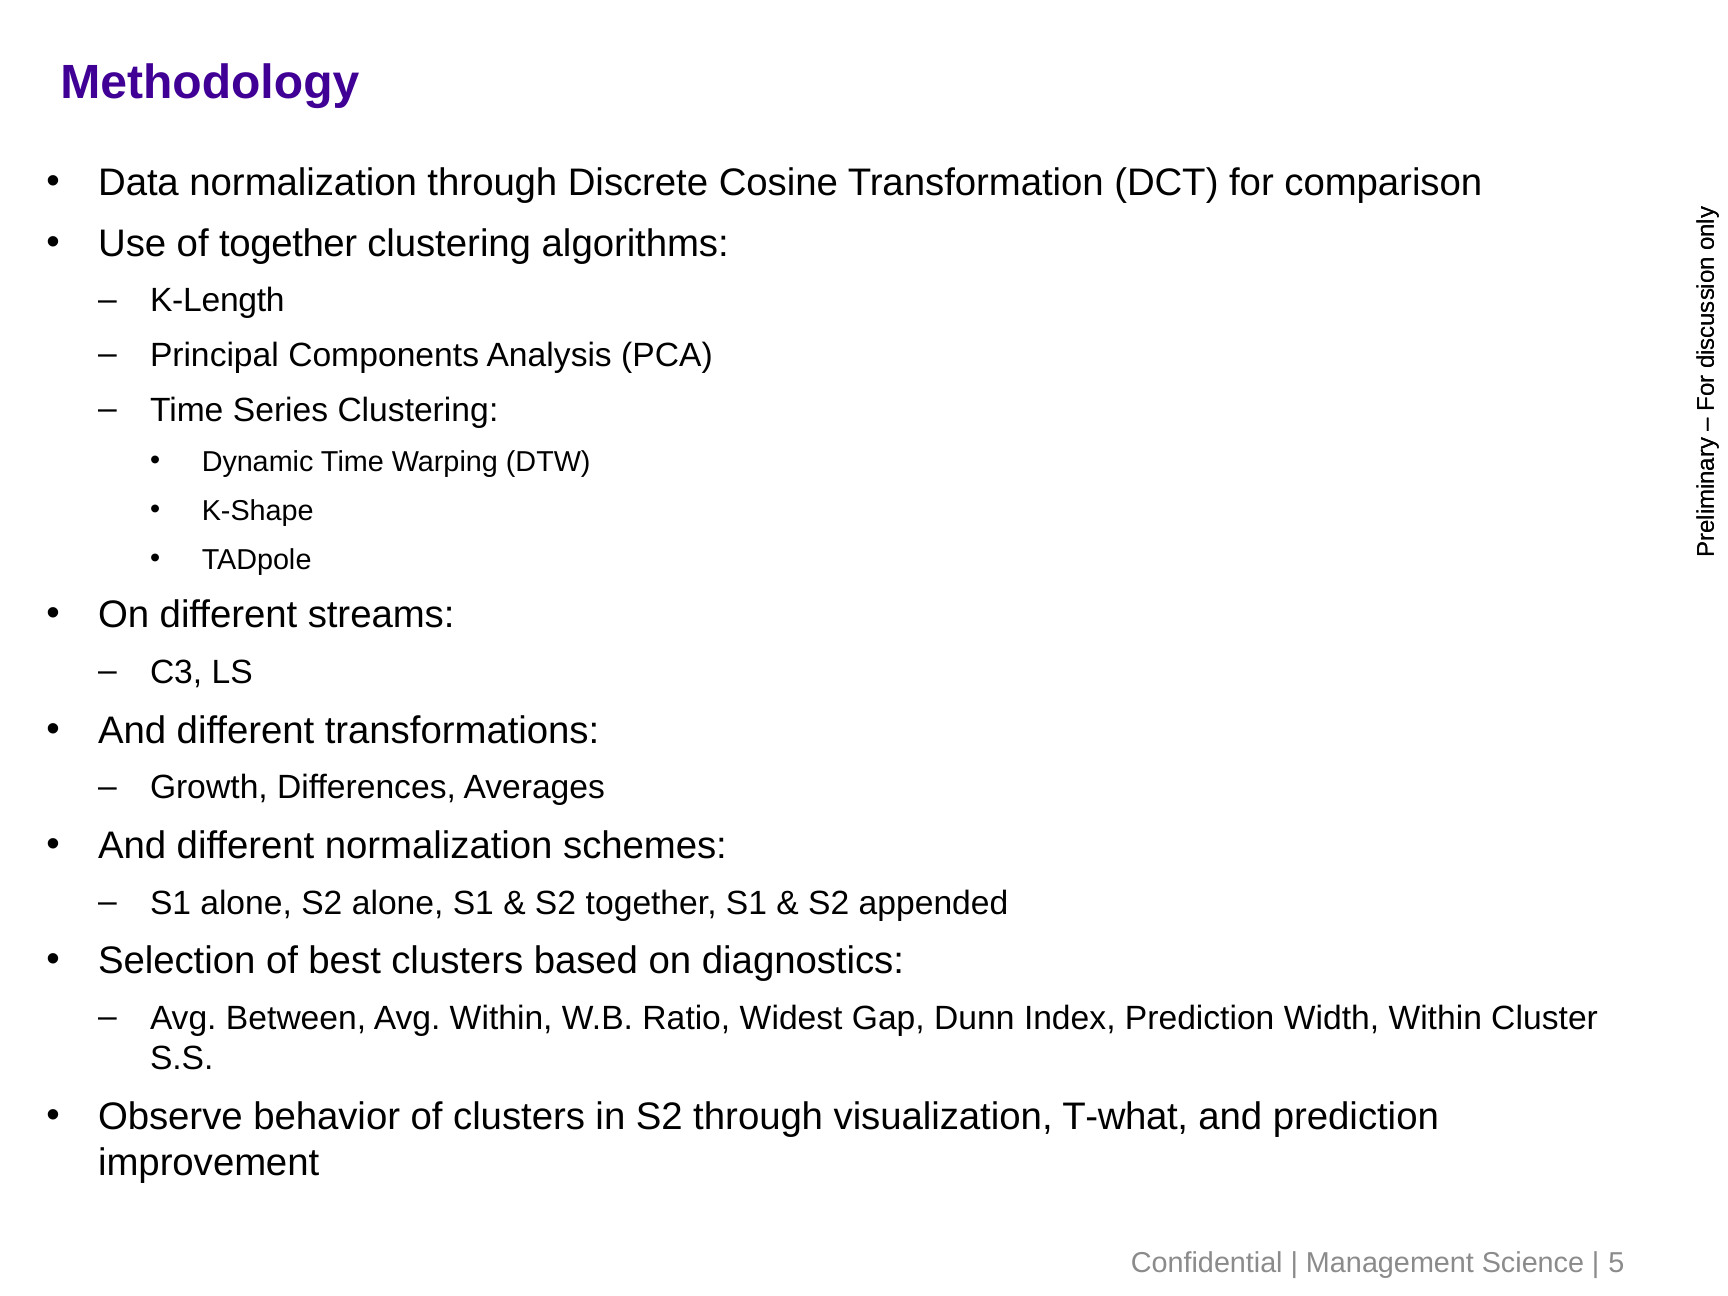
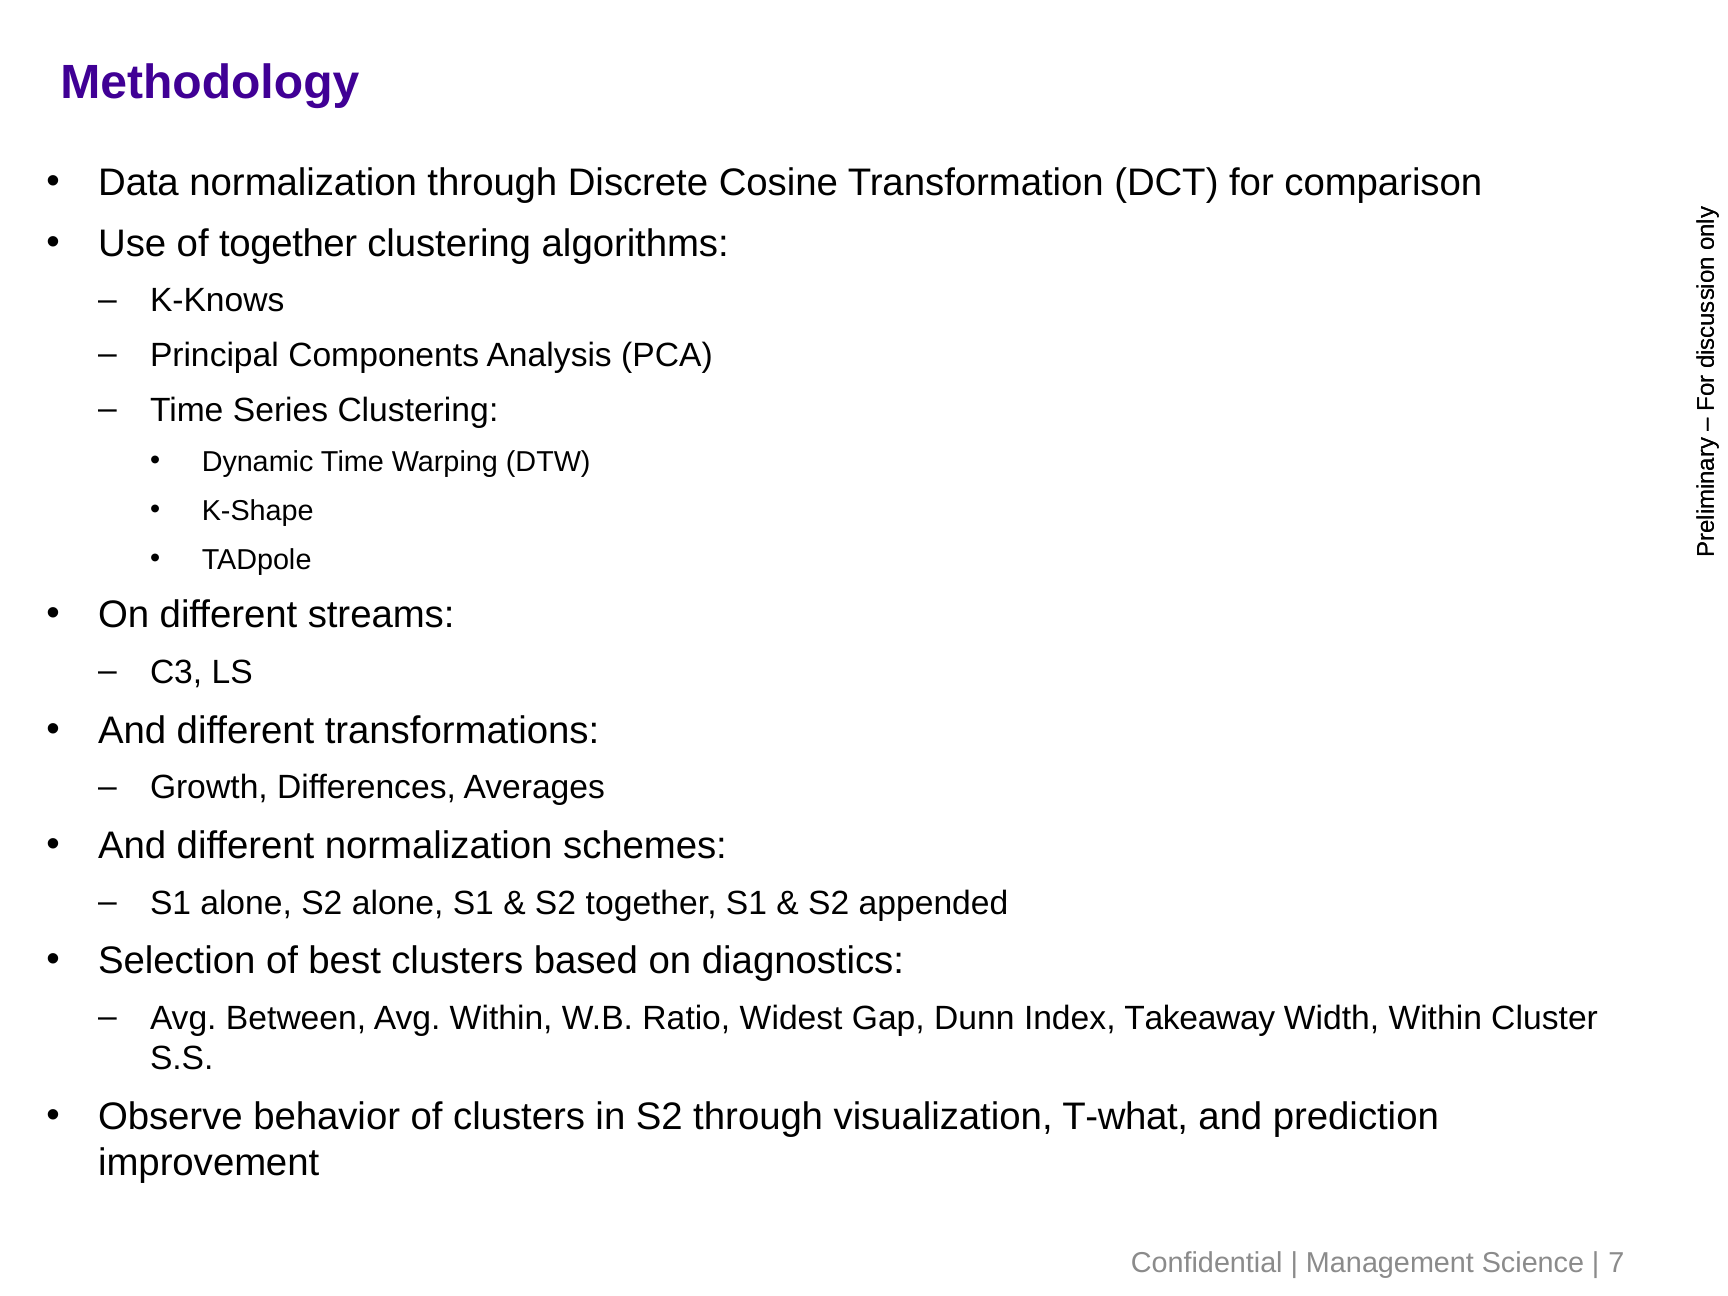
K-Length: K-Length -> K-Knows (217, 301)
Index Prediction: Prediction -> Takeaway (1200, 1018)
5: 5 -> 7 (1616, 1263)
